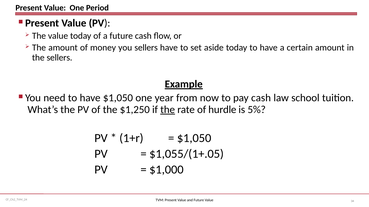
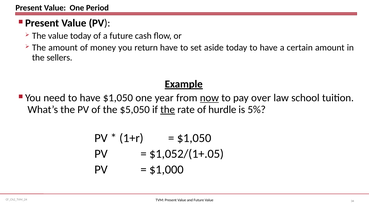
you sellers: sellers -> return (146, 48)
now underline: none -> present (209, 98)
pay cash: cash -> over (261, 98)
$1,250: $1,250 -> $5,050 (135, 110)
$1,055/(1+.05: $1,055/(1+.05 -> $1,052/(1+.05 (187, 154)
